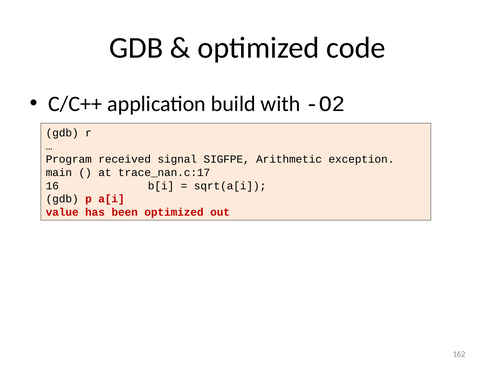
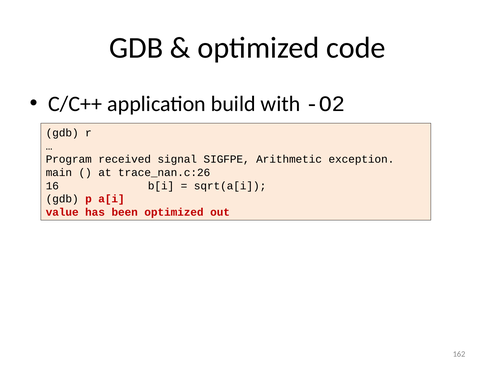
trace_nan.c:17: trace_nan.c:17 -> trace_nan.c:26 (164, 173)
